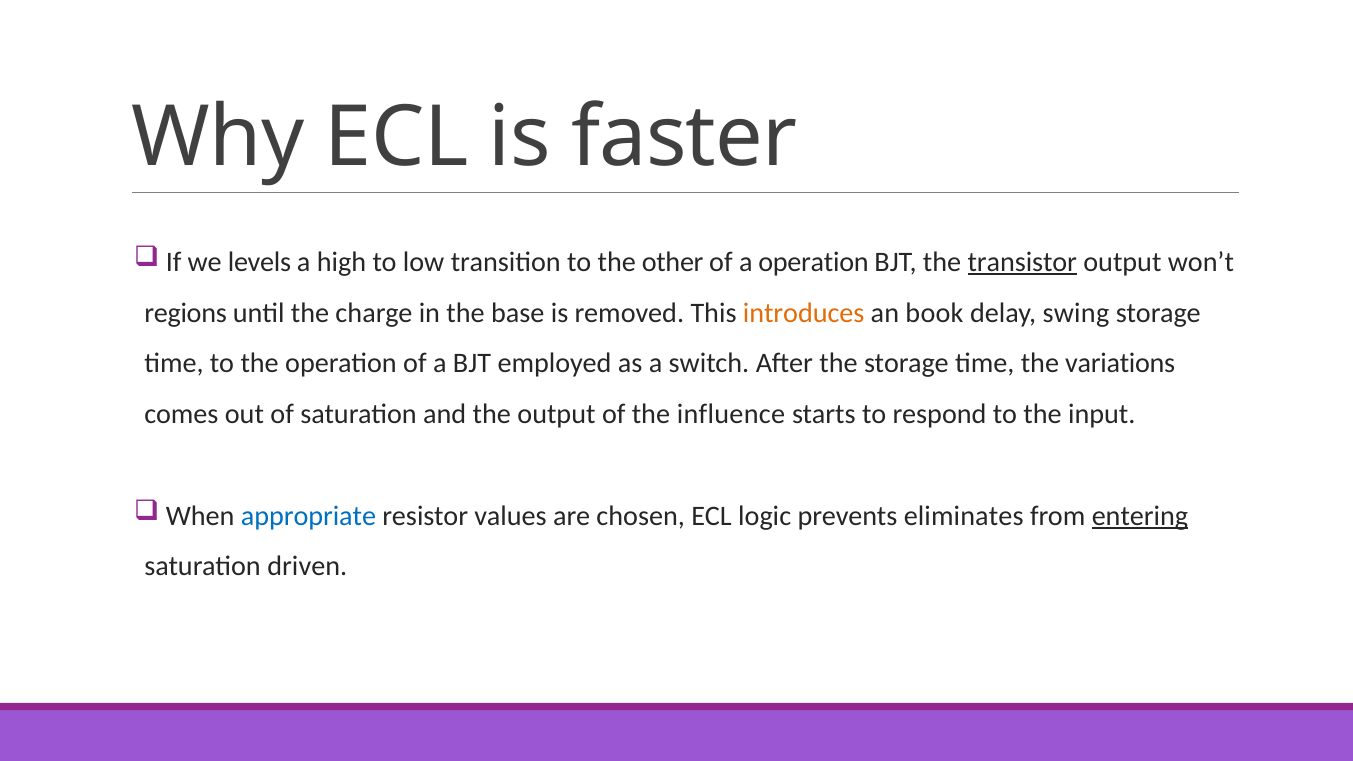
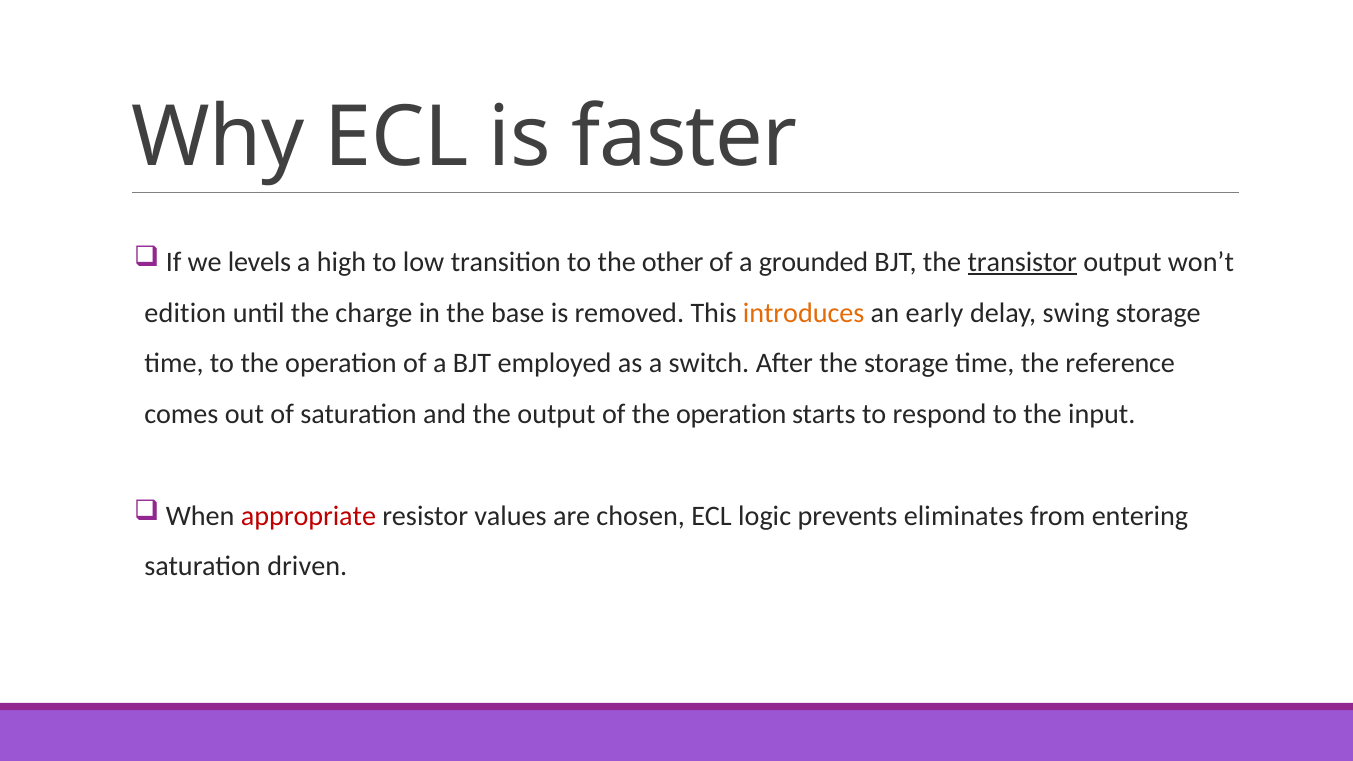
a operation: operation -> grounded (814, 262)
regions: regions -> edition (185, 313)
book: book -> early (934, 313)
variations: variations -> reference (1120, 364)
of the influence: influence -> operation (731, 414)
appropriate colour: blue -> red (308, 516)
entering underline: present -> none (1140, 516)
